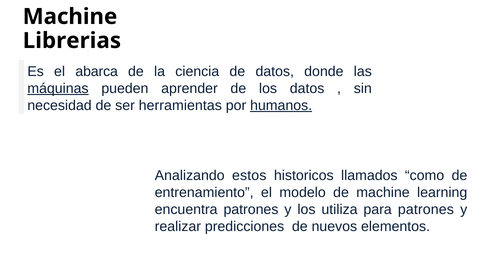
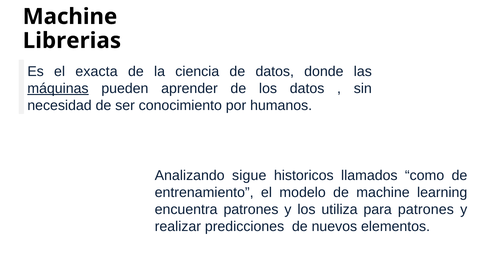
abarca: abarca -> exacta (97, 71)
herramientas: herramientas -> conocimiento (180, 105)
humanos underline: present -> none (281, 105)
estos: estos -> sigue (249, 175)
